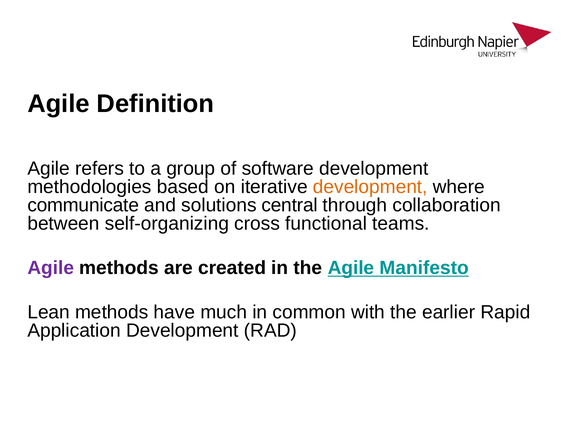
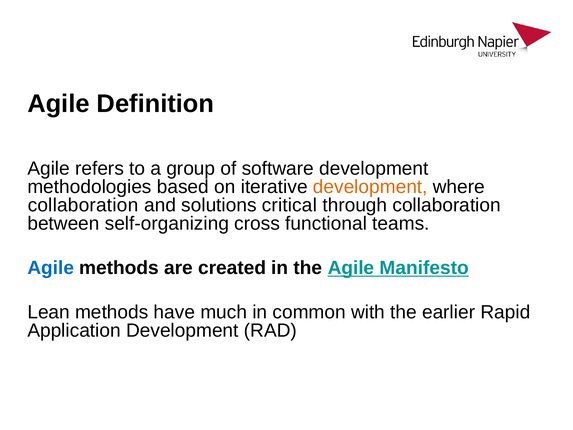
communicate: communicate -> collaboration (83, 205)
central: central -> critical (289, 205)
Agile colour: purple -> blue (51, 268)
